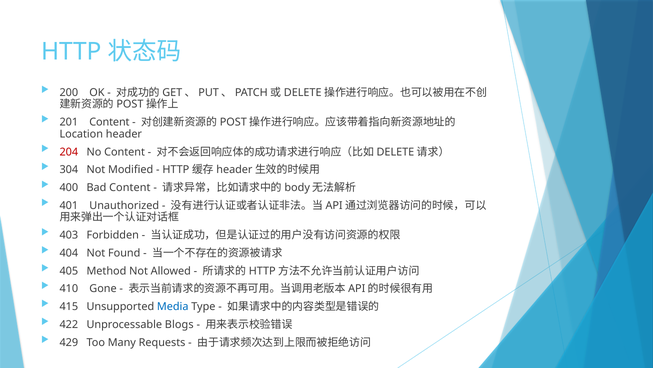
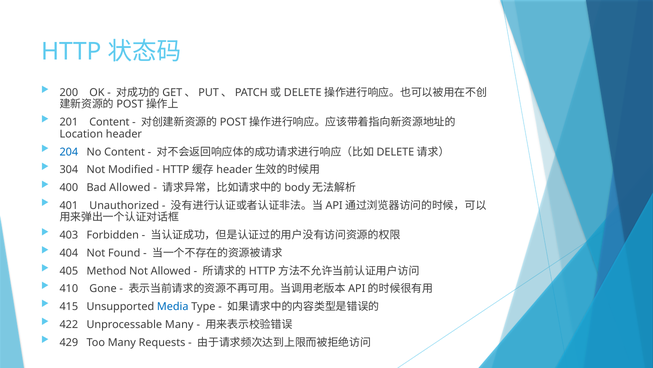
204 colour: red -> blue (69, 152)
Bad Content: Content -> Allowed (130, 187)
Unprocessable Blogs: Blogs -> Many (179, 324)
